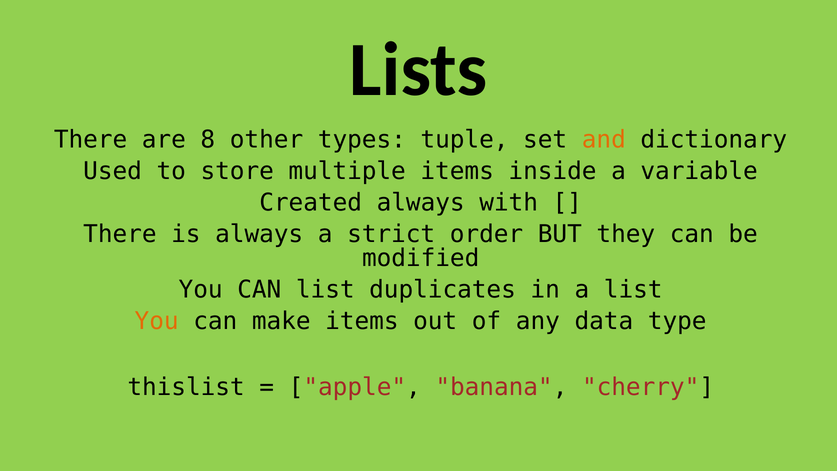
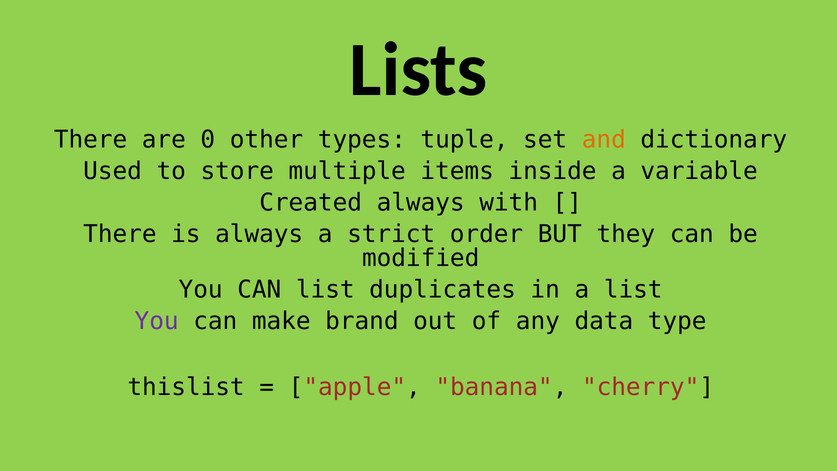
8: 8 -> 0 (208, 139)
You colour: orange -> purple (157, 321)
make items: items -> brand (362, 321)
